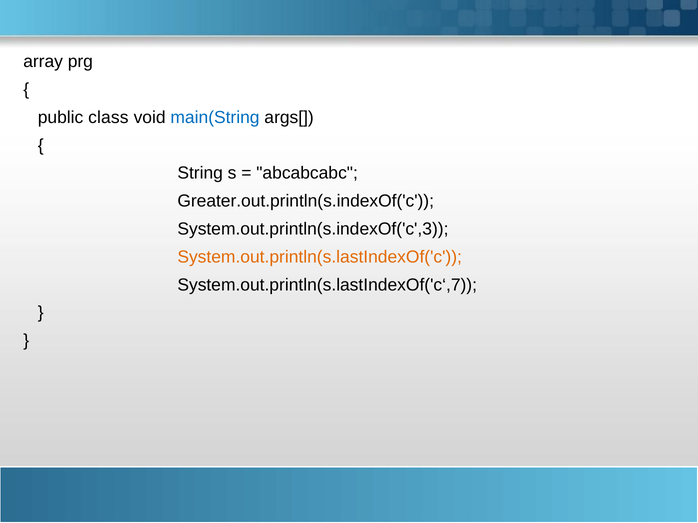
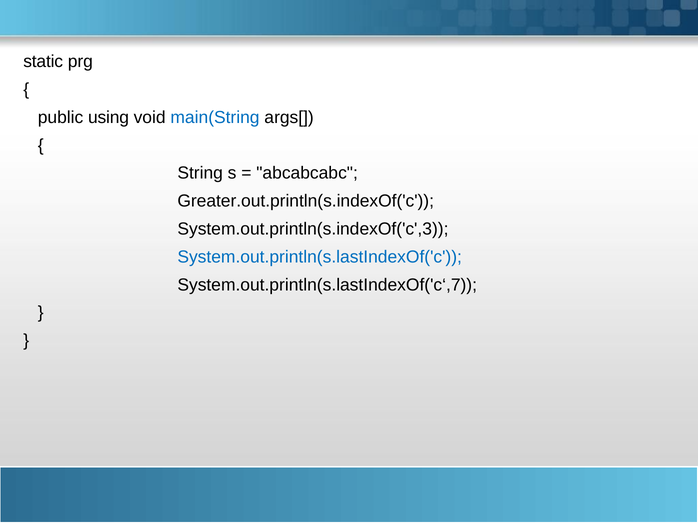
array: array -> static (43, 62)
class: class -> using (109, 118)
System.out.println(s.lastIndexOf('c colour: orange -> blue (320, 257)
